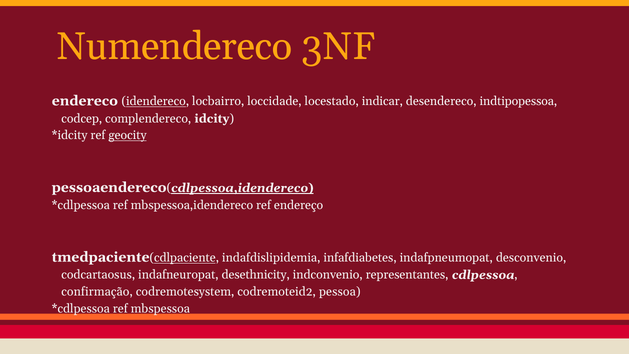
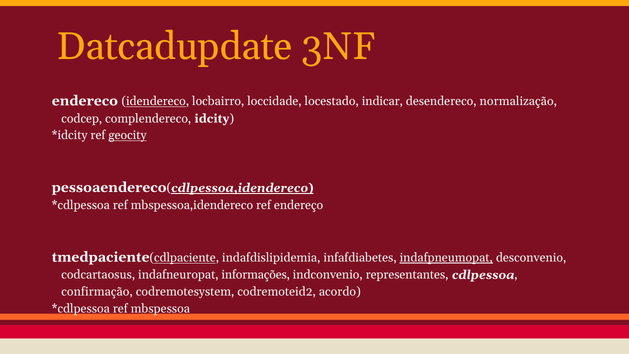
Numendereco: Numendereco -> Datcadupdate (175, 46)
indtipopessoa: indtipopessoa -> normalização (518, 101)
indafpneumopat underline: none -> present (446, 258)
desethnicity: desethnicity -> informações (256, 275)
pessoa: pessoa -> acordo (340, 292)
